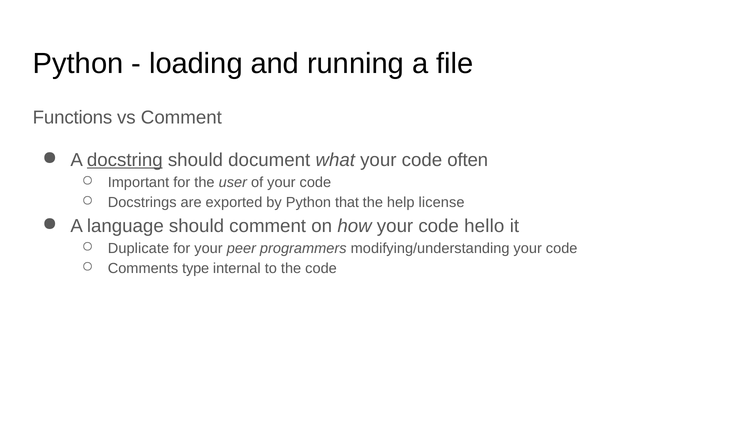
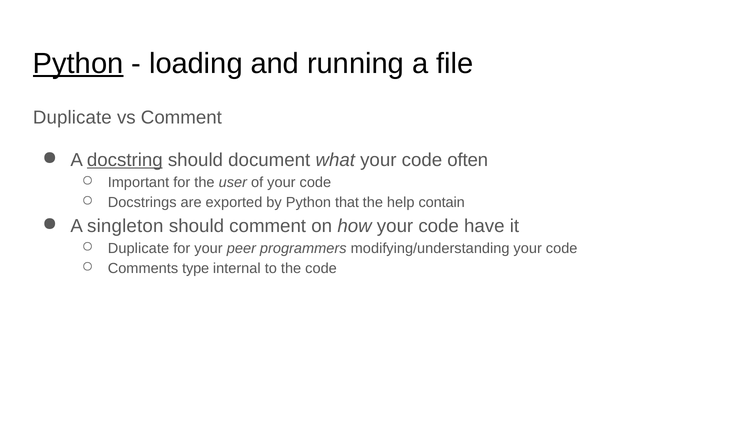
Python underline: none -> present (78, 63)
Functions: Functions -> Duplicate (72, 118)
license: license -> contain (442, 202)
language: language -> singleton (125, 226)
hello: hello -> have (484, 226)
